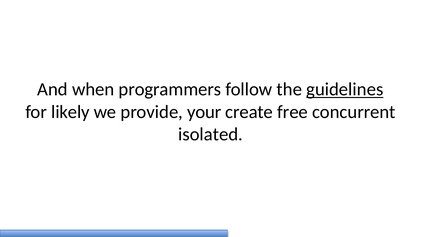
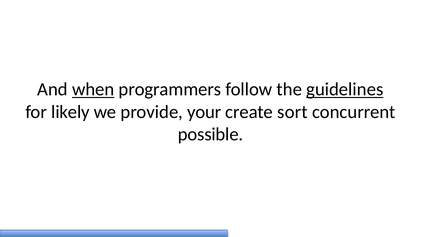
when underline: none -> present (93, 89)
free: free -> sort (292, 112)
isolated: isolated -> possible (211, 134)
